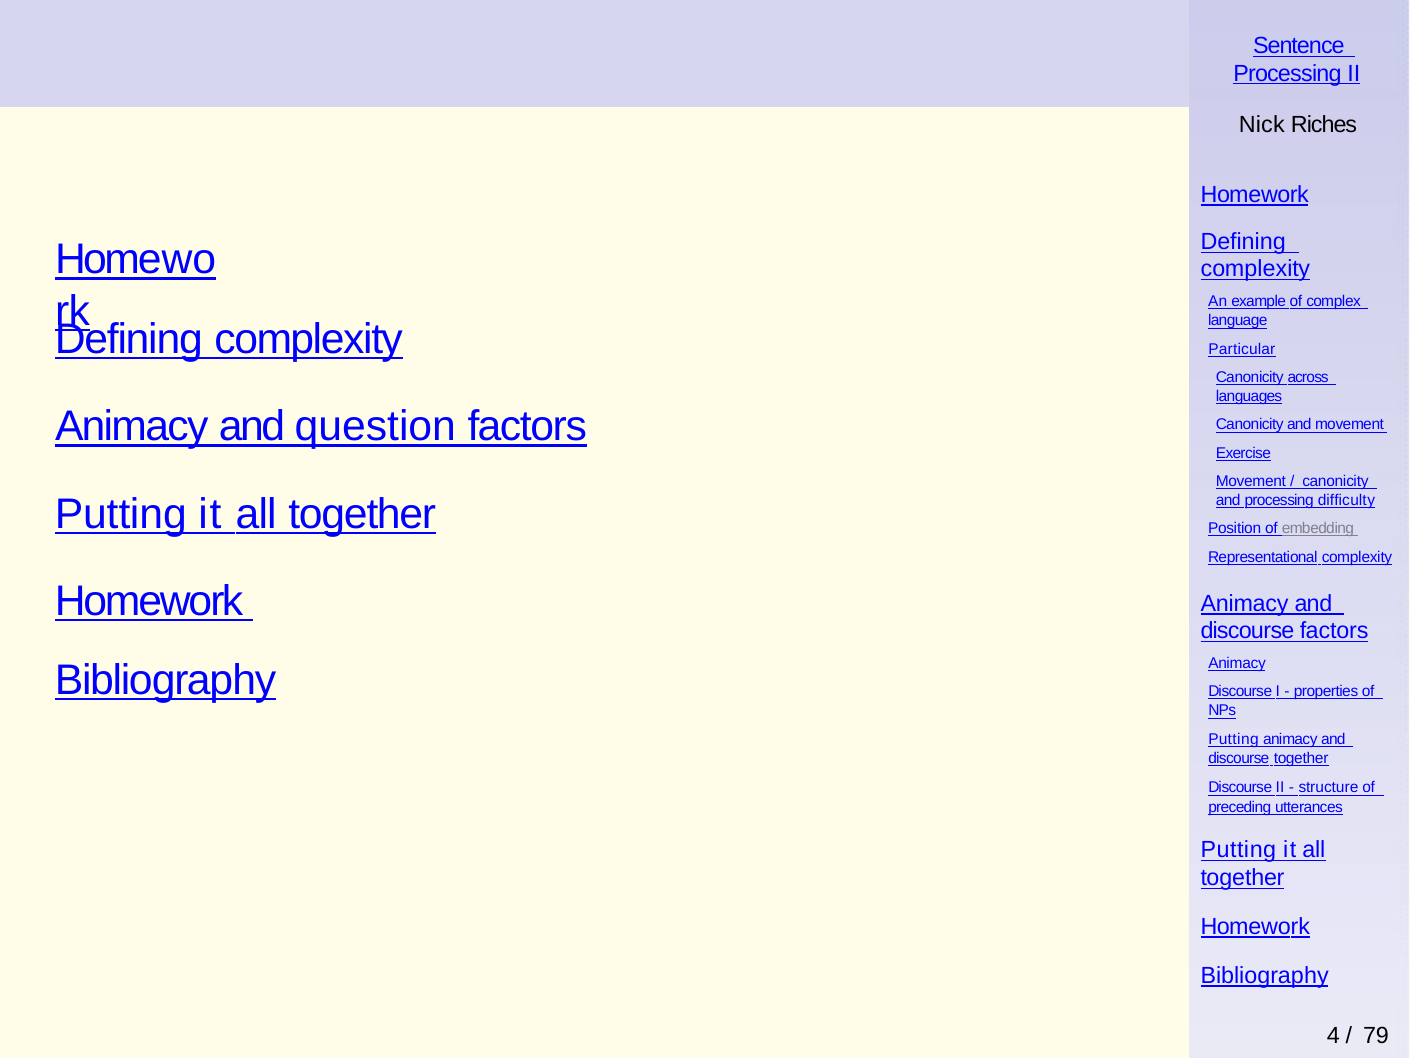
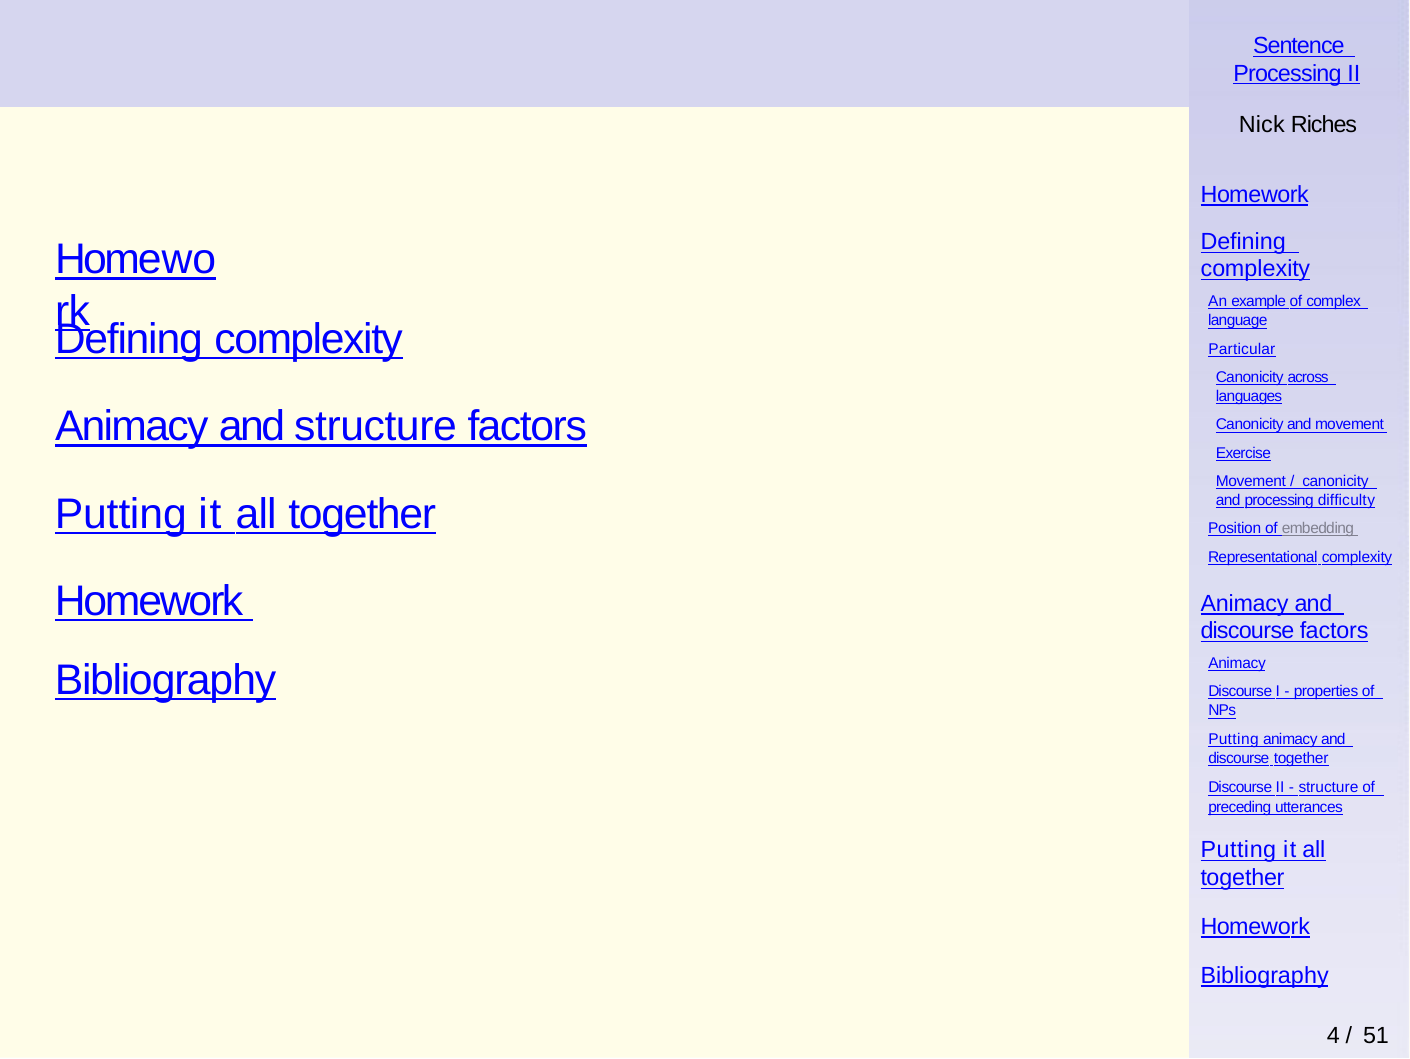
and question: question -> structure (376, 426)
79: 79 -> 51 (1376, 1036)
